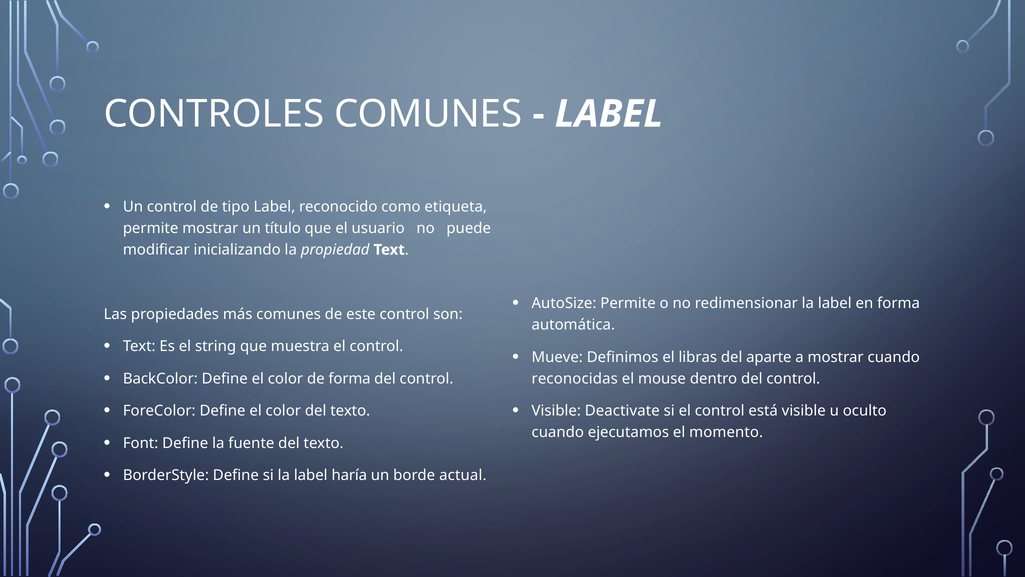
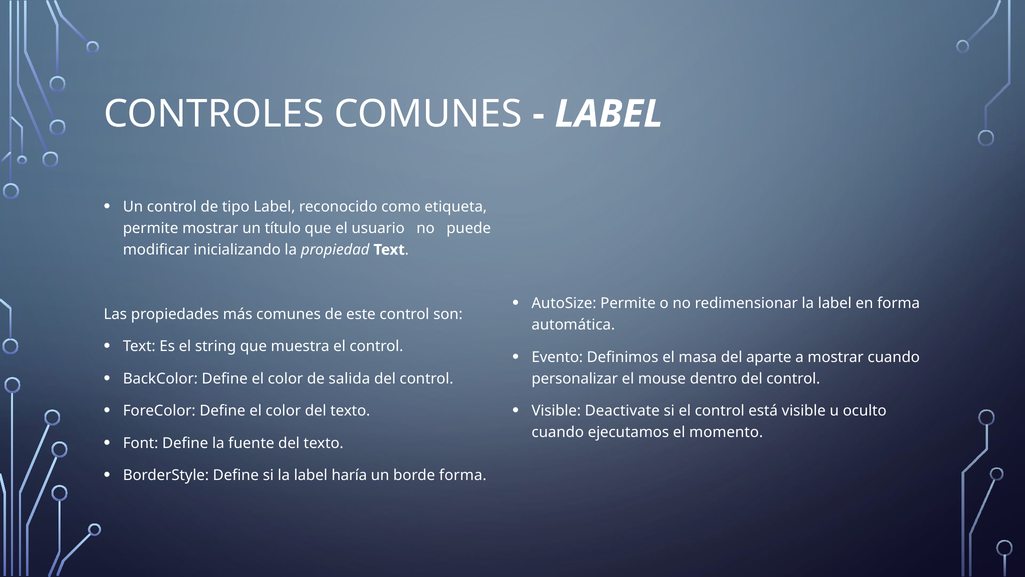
Mueve: Mueve -> Evento (557, 357)
libras: libras -> masa (698, 357)
de forma: forma -> salida (349, 378)
reconocidas: reconocidas -> personalizar (575, 378)
borde actual: actual -> forma (463, 475)
